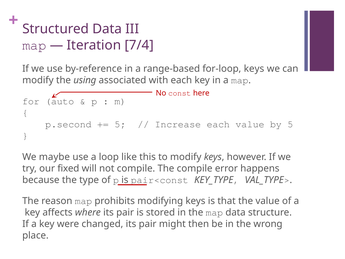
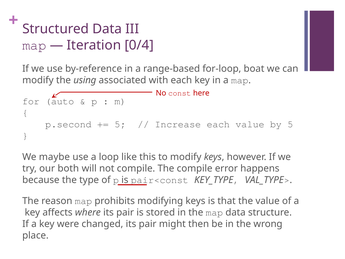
7/4: 7/4 -> 0/4 (139, 45)
for-loop keys: keys -> boat (254, 69)
fixed: fixed -> both (68, 168)
